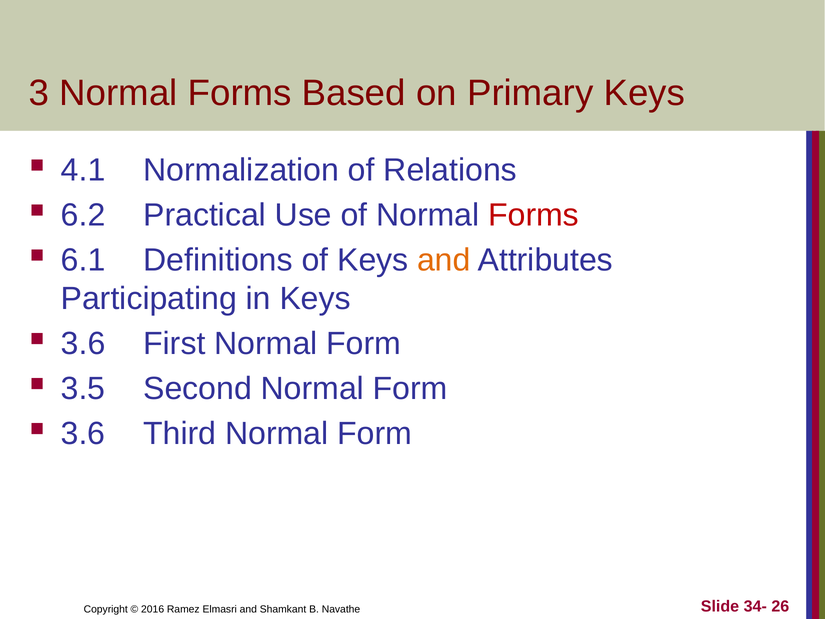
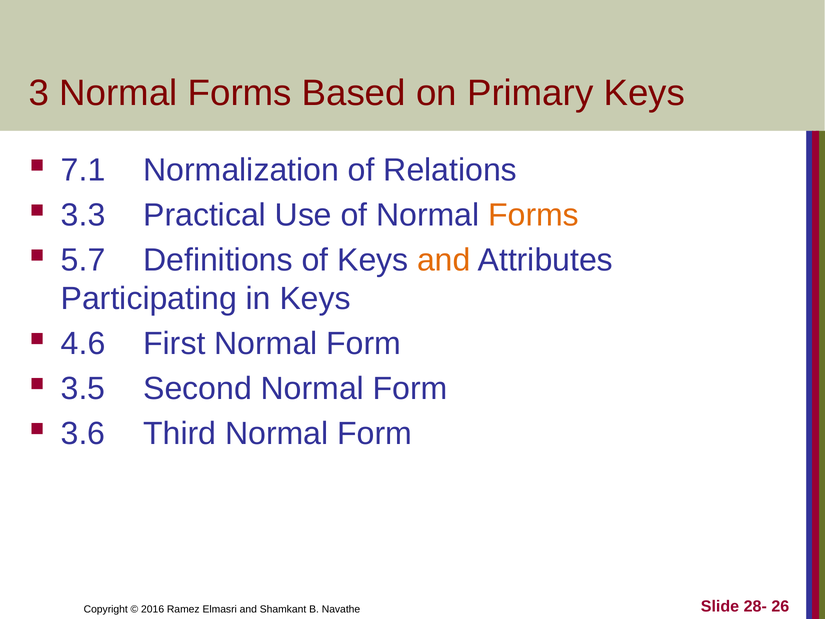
4.1: 4.1 -> 7.1 (83, 170)
6.2: 6.2 -> 3.3 (83, 215)
Forms colour: red -> orange (534, 215)
6.1: 6.1 -> 5.7 (83, 260)
3.6: 3.6 -> 4.6 (83, 343)
34-: 34- -> 28- (755, 606)
